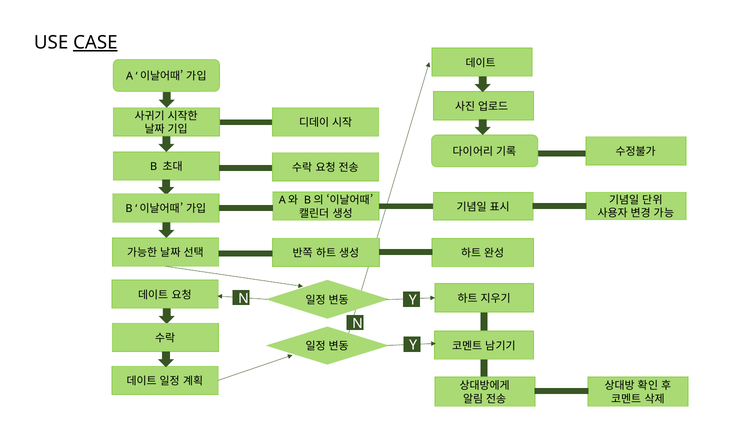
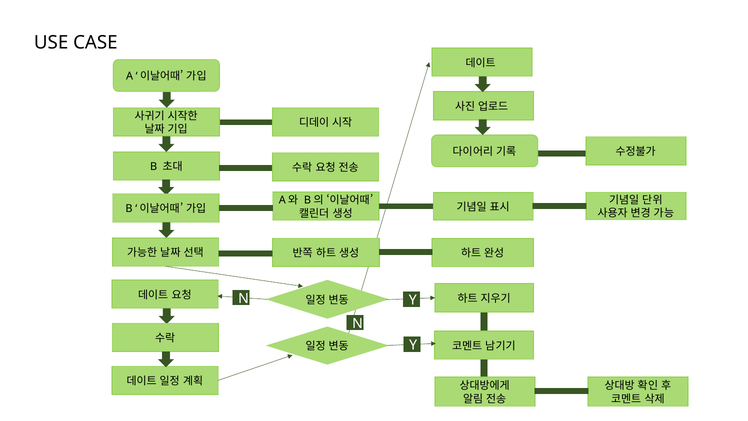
CASE underline: present -> none (95, 43)
